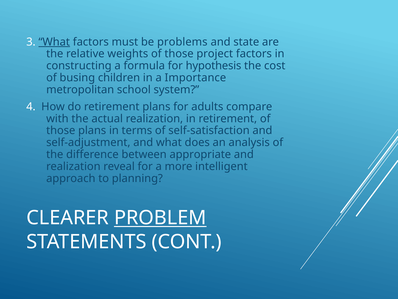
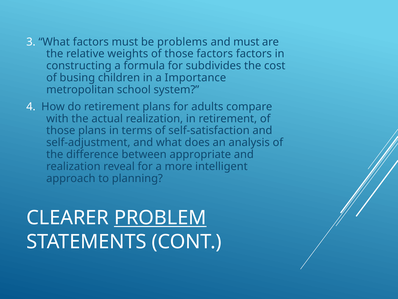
What underline: present -> none (54, 42)
and state: state -> must (246, 42)
those project: project -> factors (215, 54)
hypothesis: hypothesis -> subdivides (213, 66)
